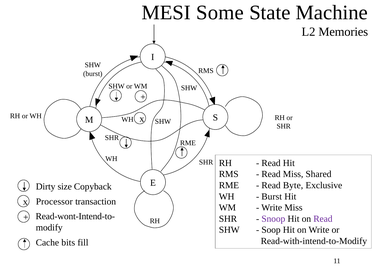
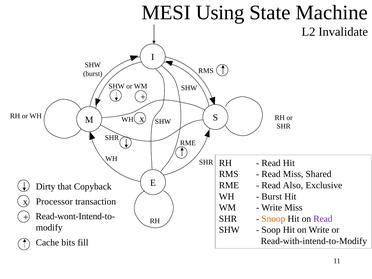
Some: Some -> Using (220, 13)
Memories: Memories -> Invalidate (343, 32)
Byte: Byte -> Also (293, 185)
size: size -> that (65, 187)
Snoop colour: purple -> orange (273, 219)
